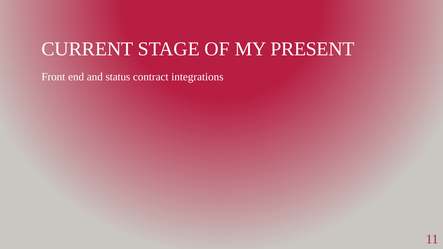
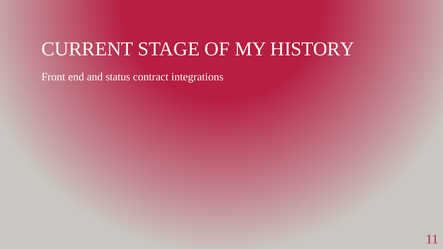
PRESENT: PRESENT -> HISTORY (312, 49)
